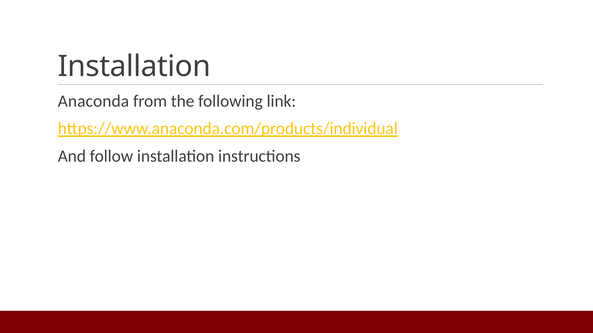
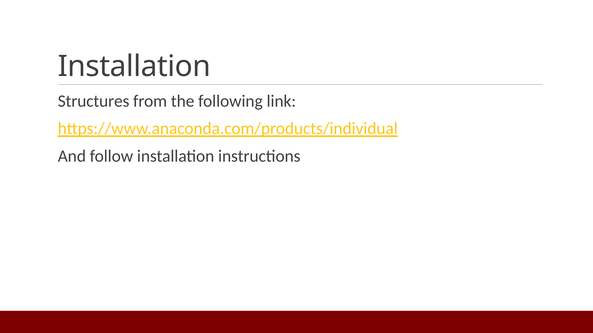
Anaconda: Anaconda -> Structures (94, 101)
